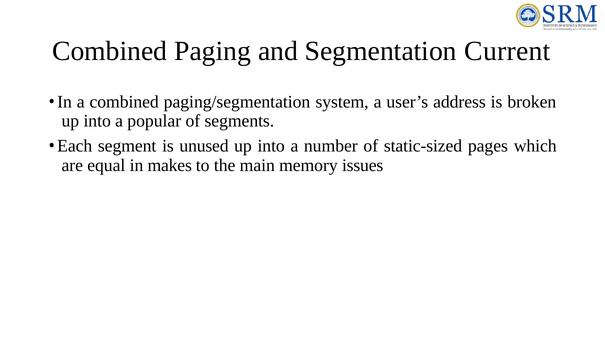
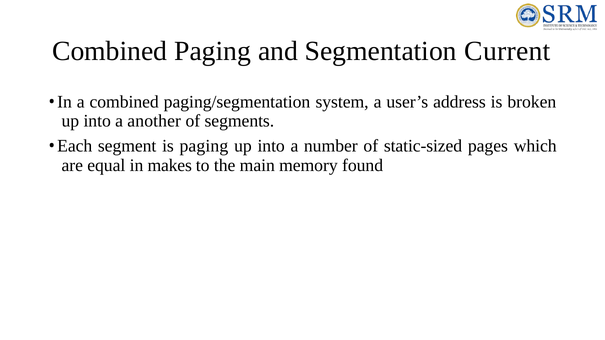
popular: popular -> another (154, 121)
is unused: unused -> paging (204, 146)
issues: issues -> found (363, 166)
